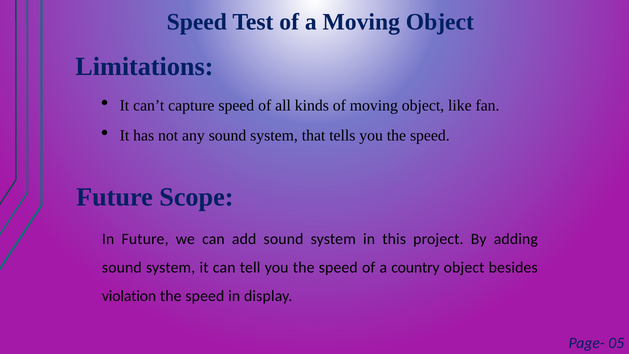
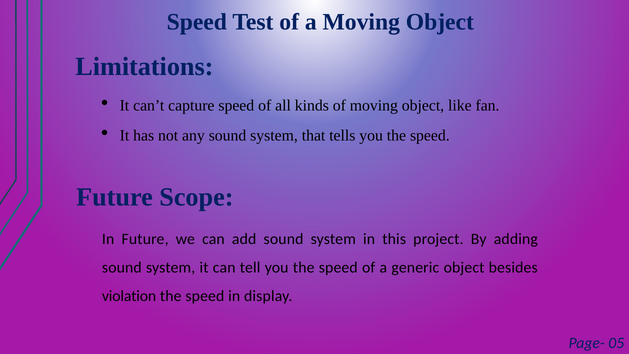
country: country -> generic (415, 268)
